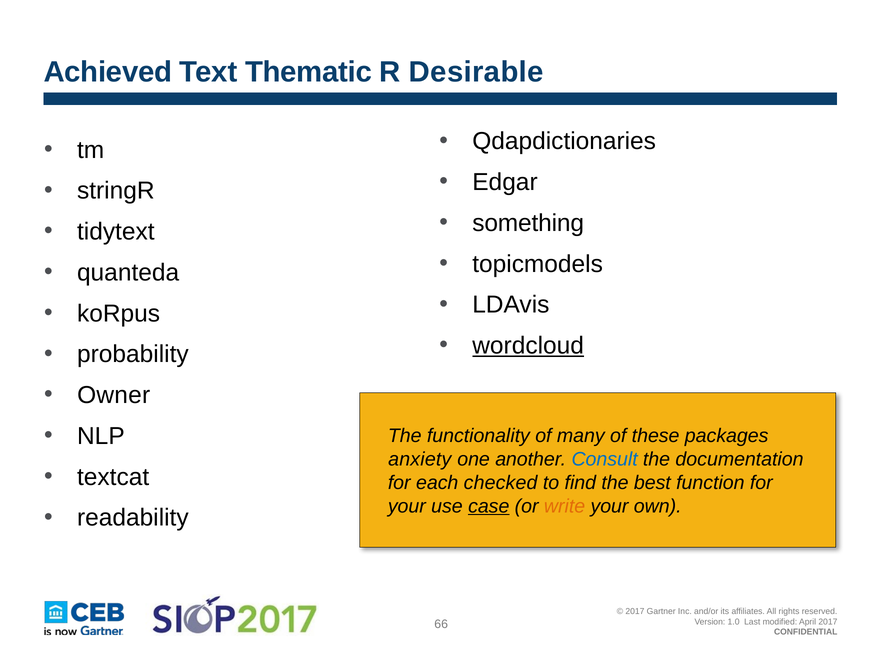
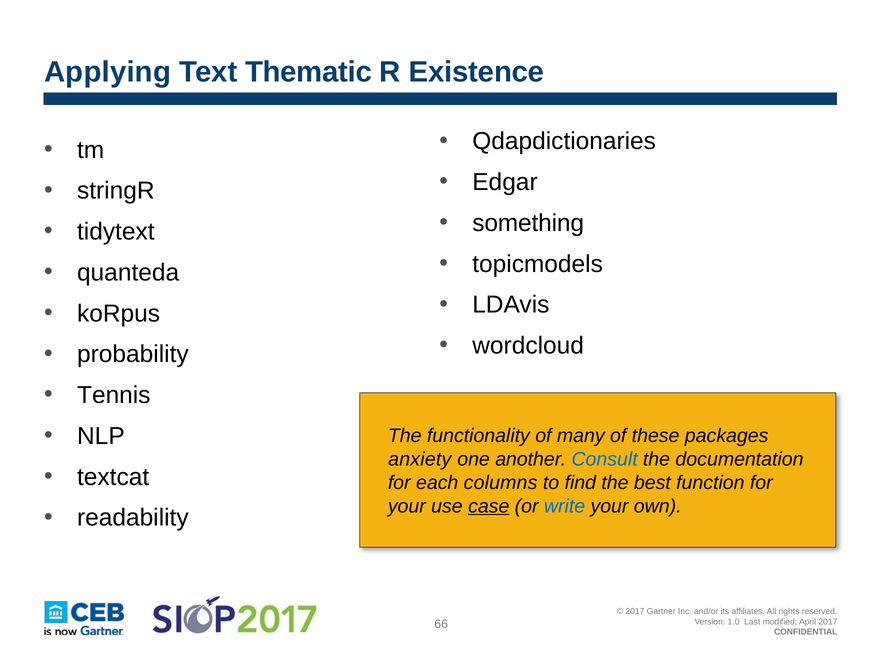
Achieved: Achieved -> Applying (108, 72)
Desirable: Desirable -> Existence (476, 72)
wordcloud underline: present -> none (528, 346)
Owner: Owner -> Tennis (114, 395)
checked: checked -> columns (501, 482)
write colour: orange -> blue (565, 506)
